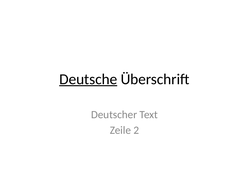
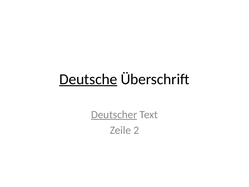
Deutscher underline: none -> present (114, 114)
